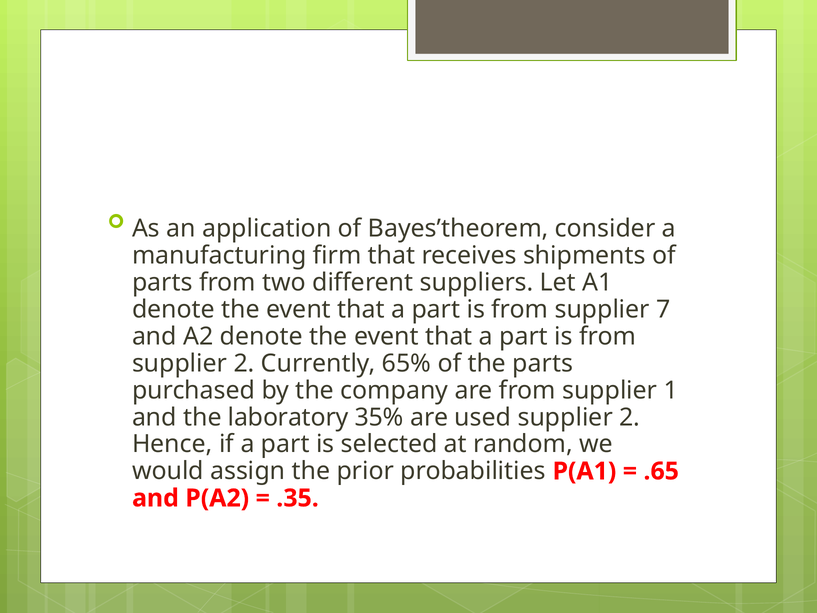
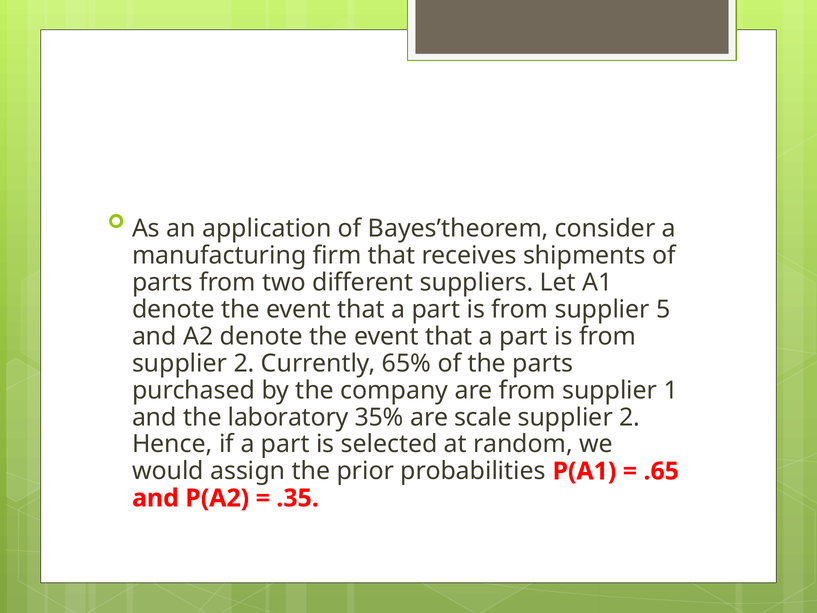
7: 7 -> 5 (663, 309)
used: used -> scale (483, 417)
